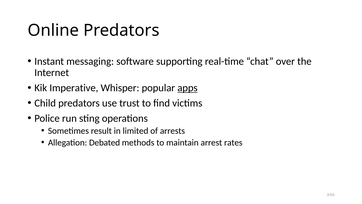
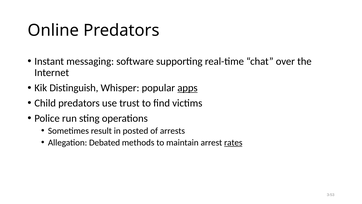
Imperative: Imperative -> Distinguish (74, 88)
limited: limited -> posted (135, 131)
rates underline: none -> present (233, 142)
